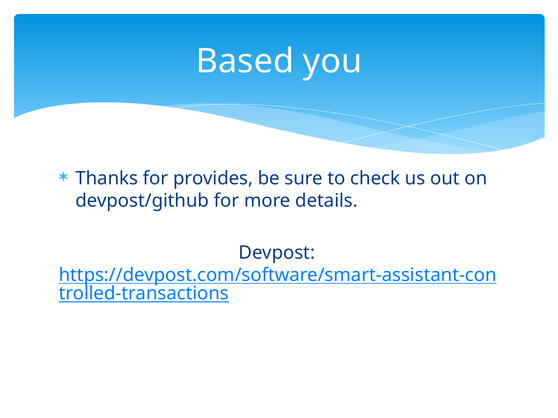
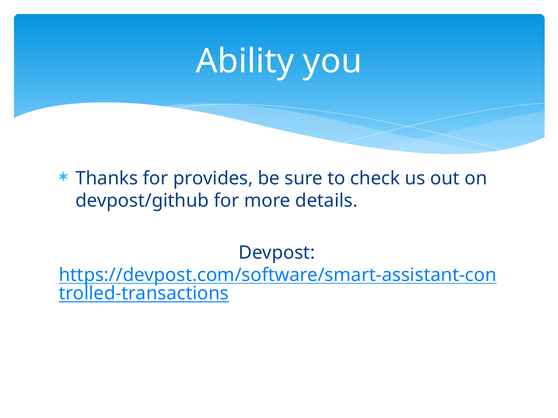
Based: Based -> Ability (245, 61)
